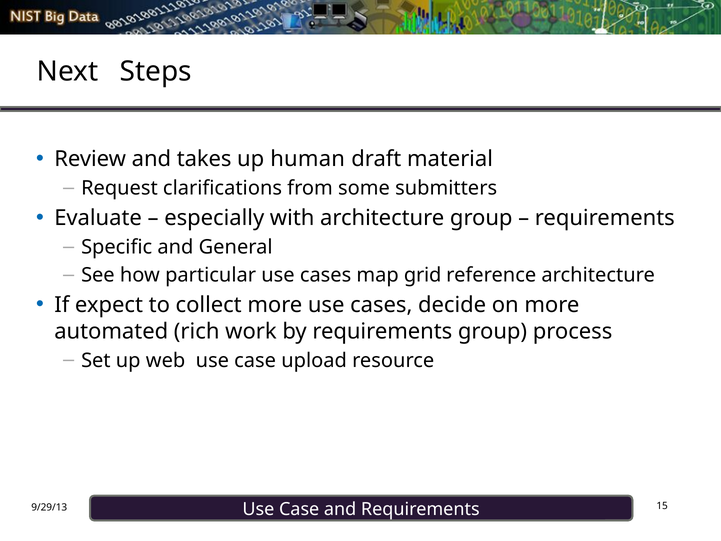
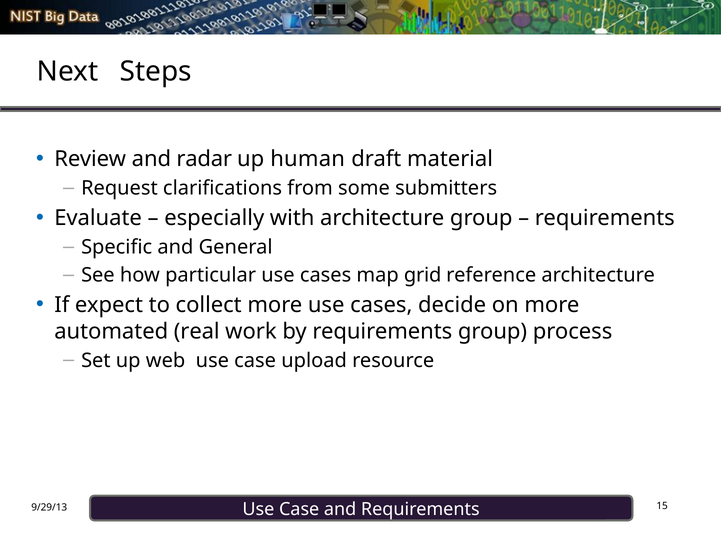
takes: takes -> radar (204, 159)
rich: rich -> real (197, 331)
